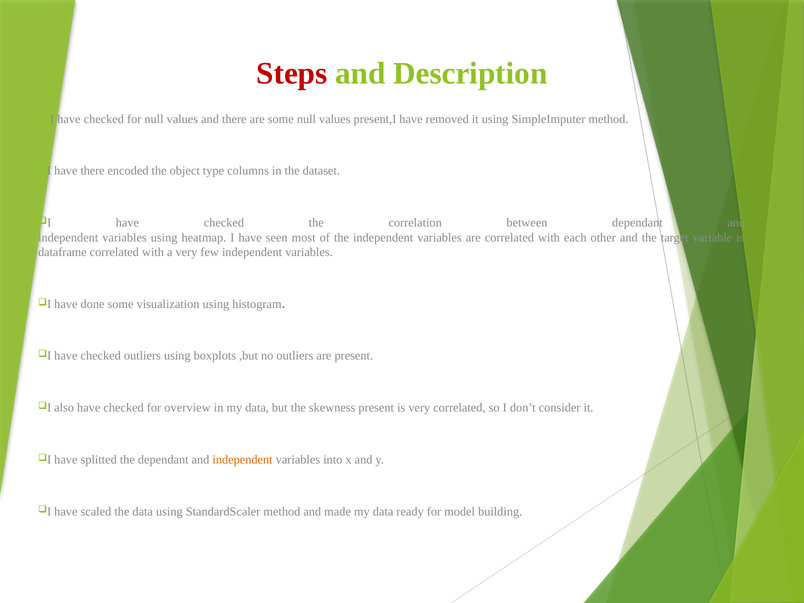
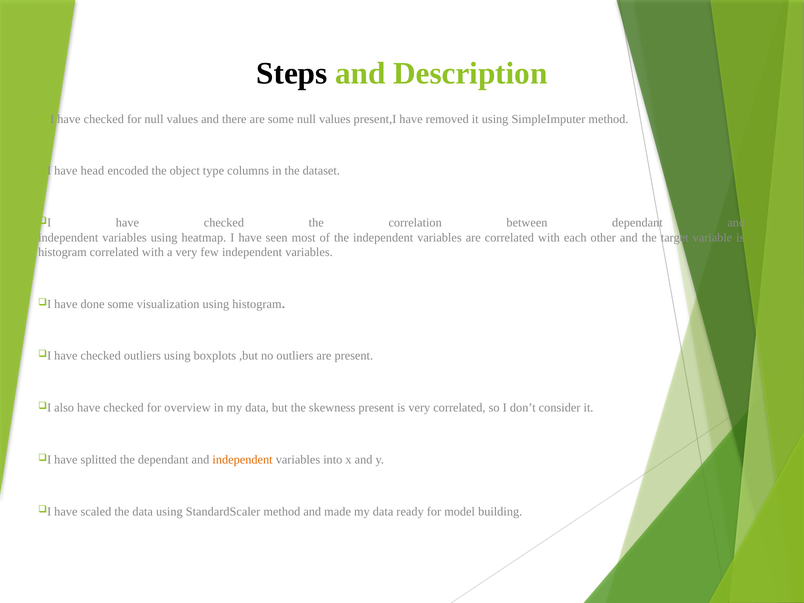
Steps colour: red -> black (292, 74)
have there: there -> head (92, 171)
dataframe: dataframe -> histogram (62, 252)
